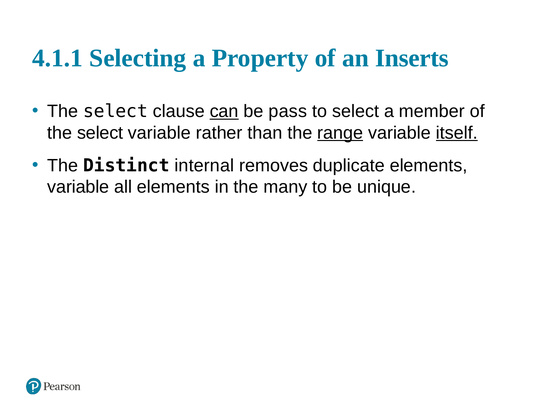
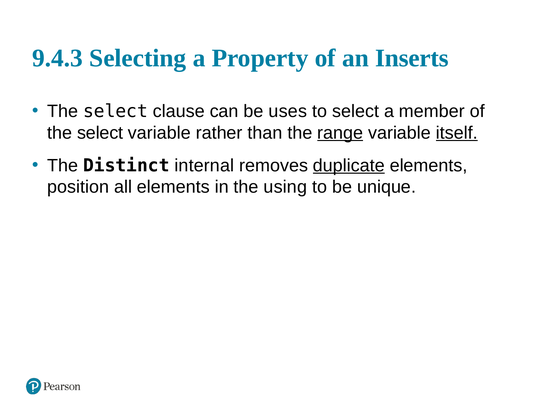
4.1.1: 4.1.1 -> 9.4.3 (58, 58)
can underline: present -> none (224, 112)
pass: pass -> uses (288, 112)
duplicate underline: none -> present (349, 166)
variable: variable -> position (78, 187)
many: many -> using (285, 187)
